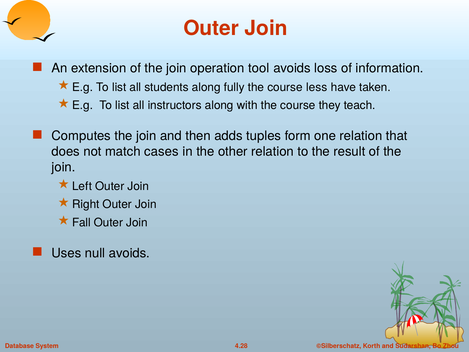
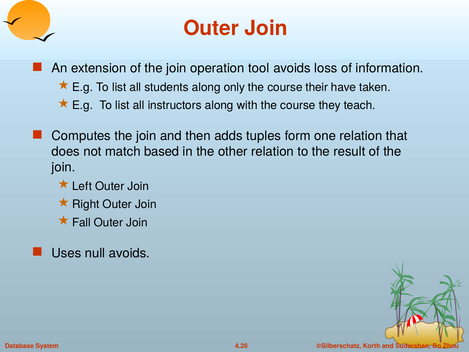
fully: fully -> only (234, 87)
less: less -> their (317, 87)
cases: cases -> based (162, 152)
